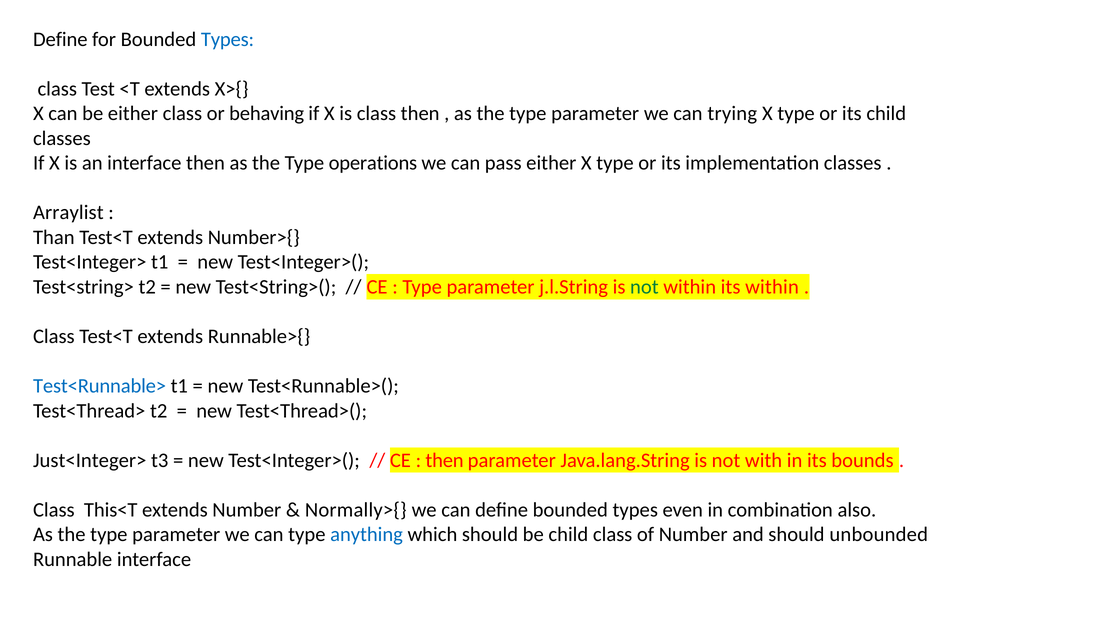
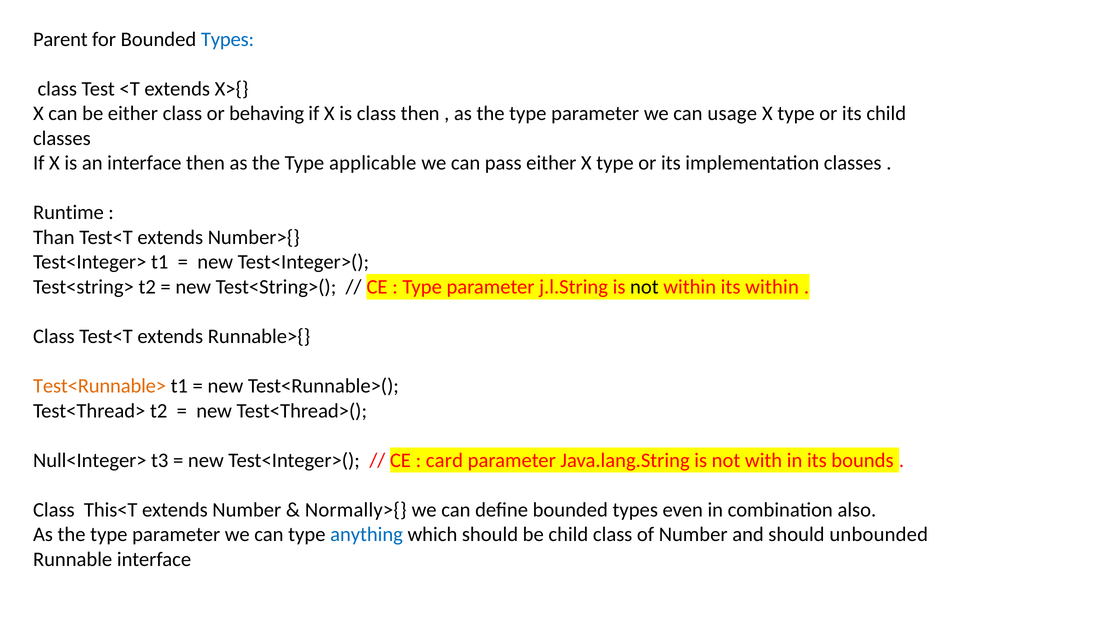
Define: Define -> Parent (60, 39)
trying: trying -> usage (732, 114)
operations: operations -> applicable (373, 163)
Arraylist: Arraylist -> Runtime (68, 213)
not colour: green -> black (644, 287)
Test<Runnable> colour: blue -> orange (100, 386)
Just<Integer>: Just<Integer> -> Null<Integer> (90, 460)
then: then -> card (444, 460)
